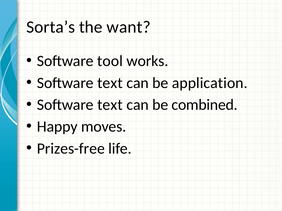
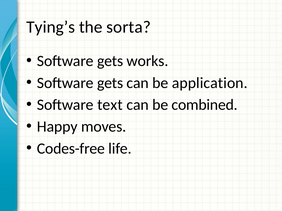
Sorta’s: Sorta’s -> Tying’s (51, 27)
want: want -> sorta (129, 27)
tool: tool -> gets (110, 61)
text: text -> gets (110, 83)
Prizes-free: Prizes-free -> Codes-free (71, 149)
